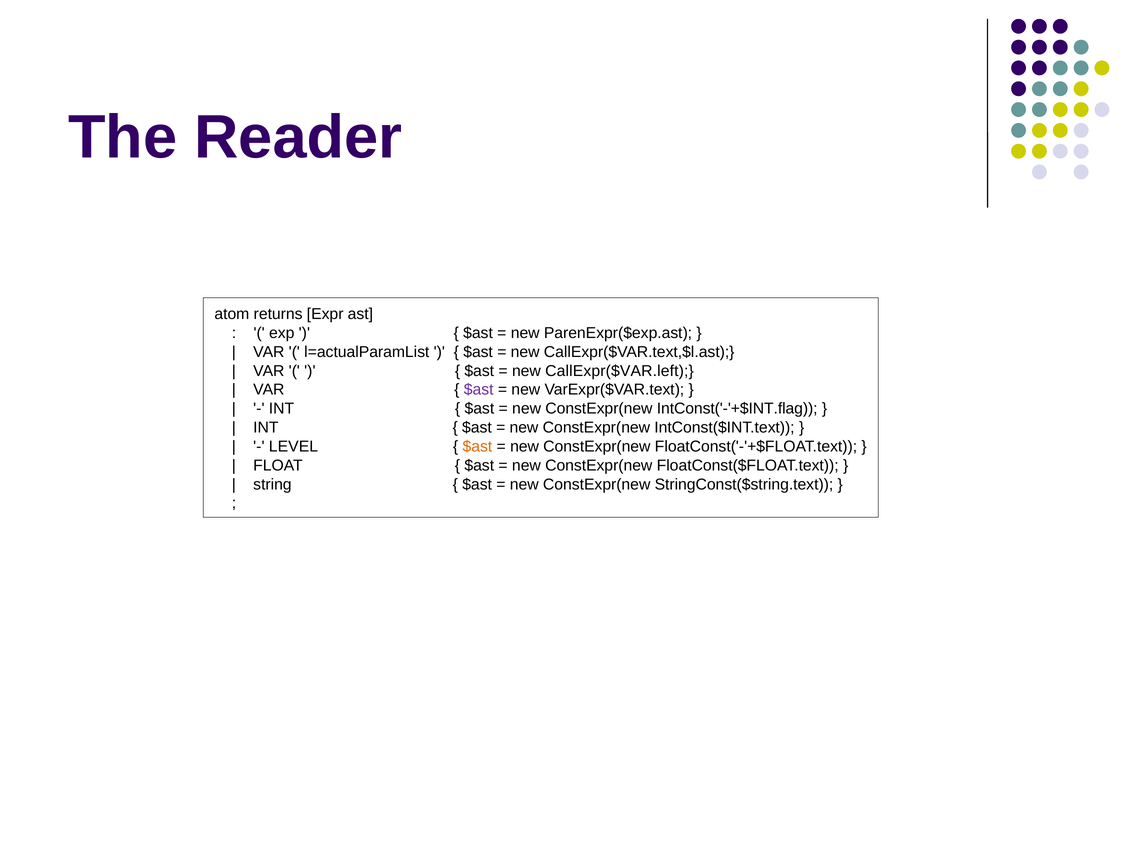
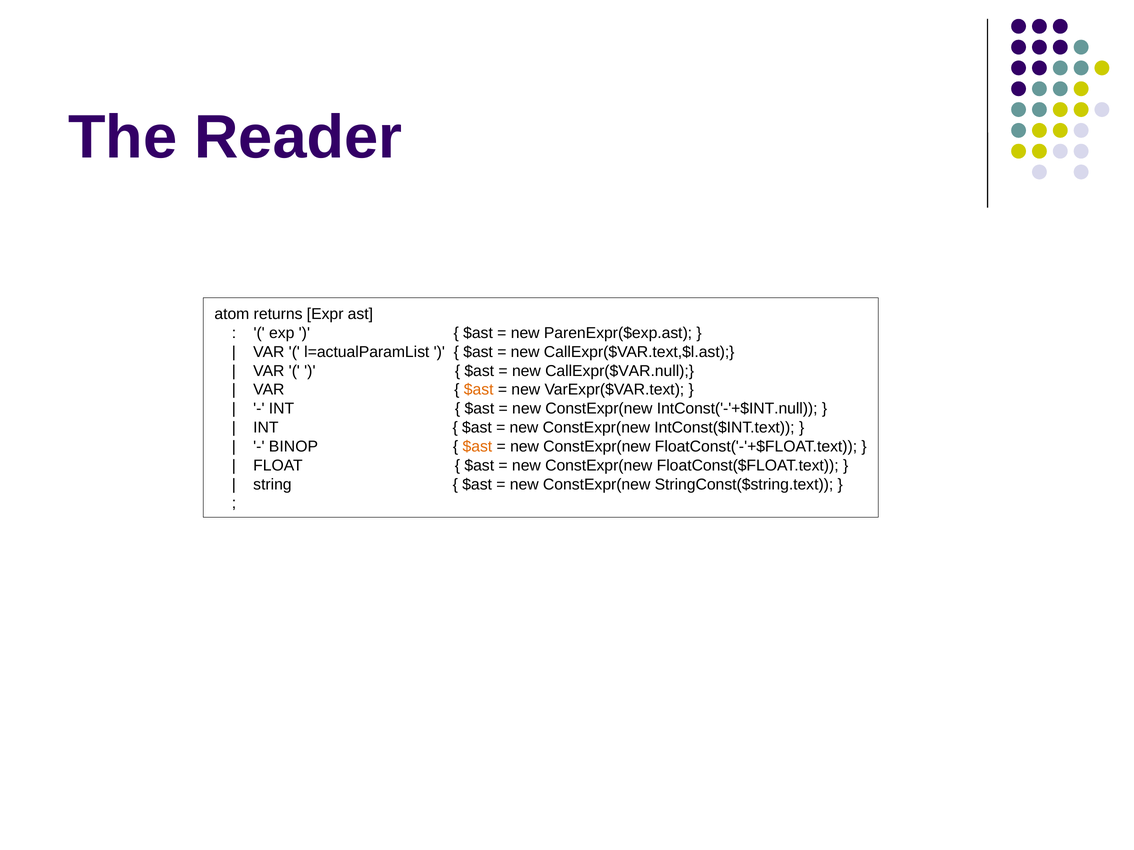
CallExpr($VAR.left: CallExpr($VAR.left -> CallExpr($VAR.null (620, 371)
$ast colour: purple -> orange (479, 390)
IntConst('-'+$INT.flag: IntConst('-'+$INT.flag -> IntConst('-'+$INT.null (737, 409)
LEVEL: LEVEL -> BINOP (293, 447)
